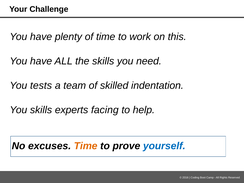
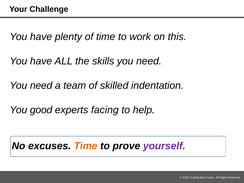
tests: tests -> need (41, 86)
You skills: skills -> good (41, 110)
yourself colour: blue -> purple (164, 146)
